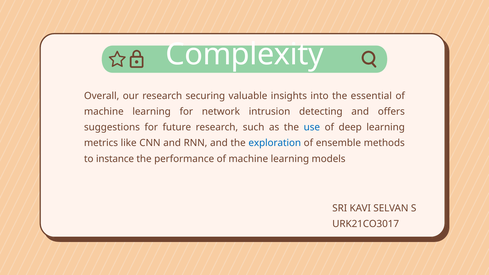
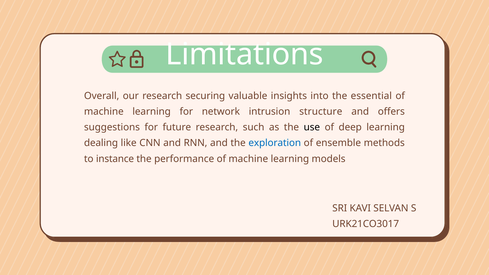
Complexity: Complexity -> Limitations (245, 55)
detecting: detecting -> structure (321, 112)
use colour: blue -> black (312, 127)
metrics: metrics -> dealing (101, 143)
